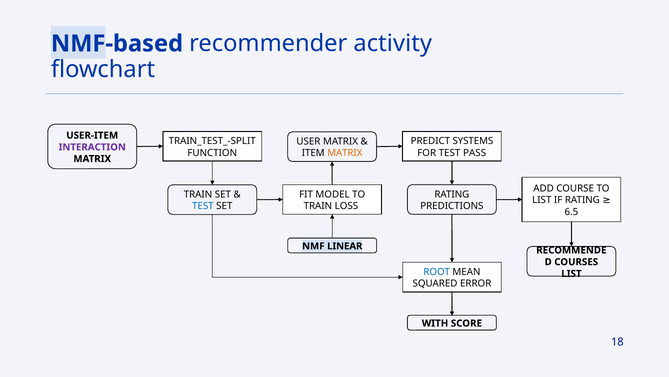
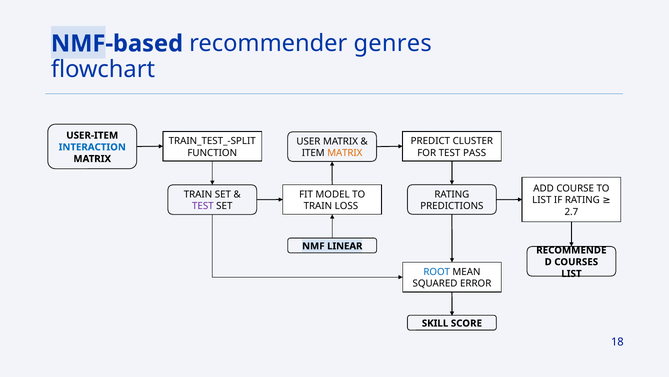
activity: activity -> genres (393, 44)
SYSTEMS: SYSTEMS -> CLUSTER (473, 141)
INTERACTION colour: purple -> blue (92, 147)
TEST colour: blue -> purple (203, 206)
6.5: 6.5 -> 2.7 (571, 212)
WITH: WITH -> SKILL (435, 323)
